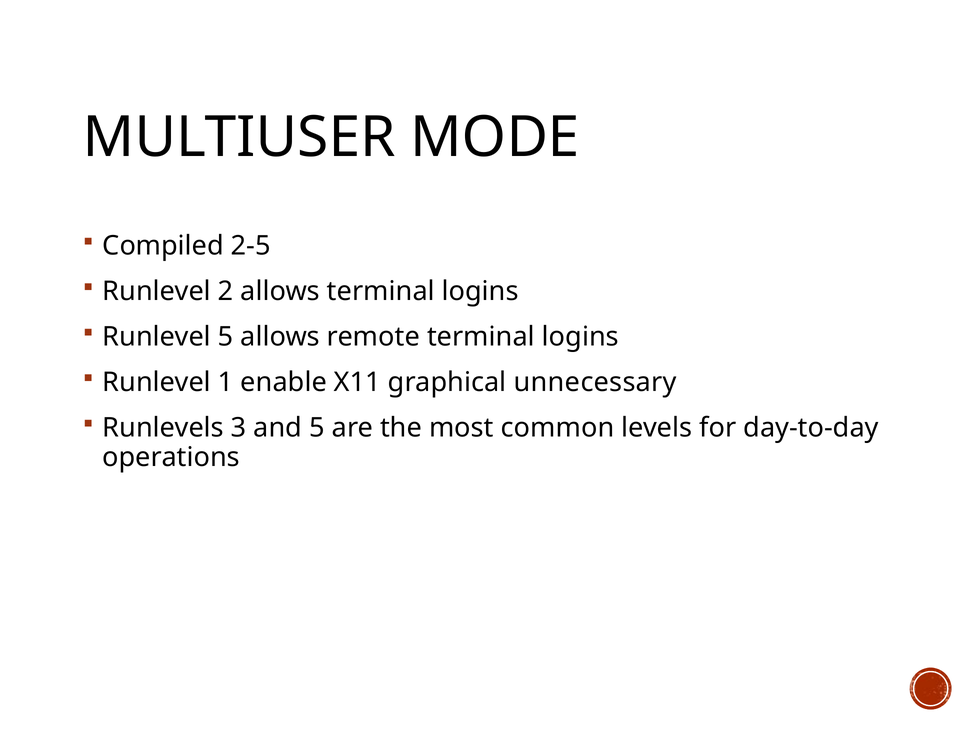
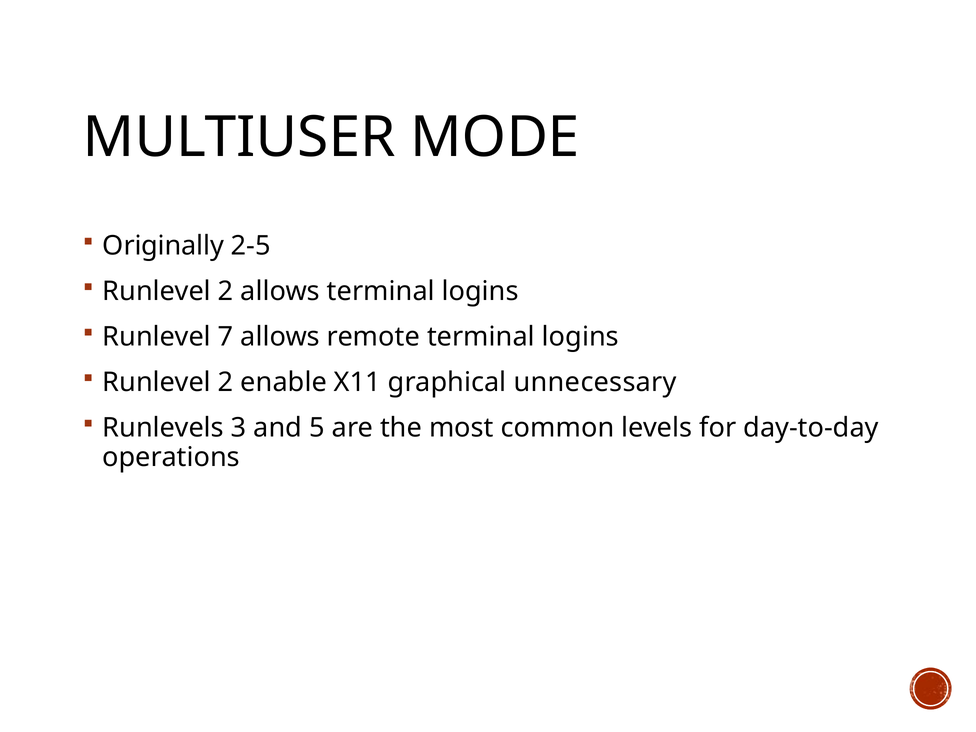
Compiled: Compiled -> Originally (163, 246)
Runlevel 5: 5 -> 7 (226, 337)
1: 1 -> 2 (226, 382)
